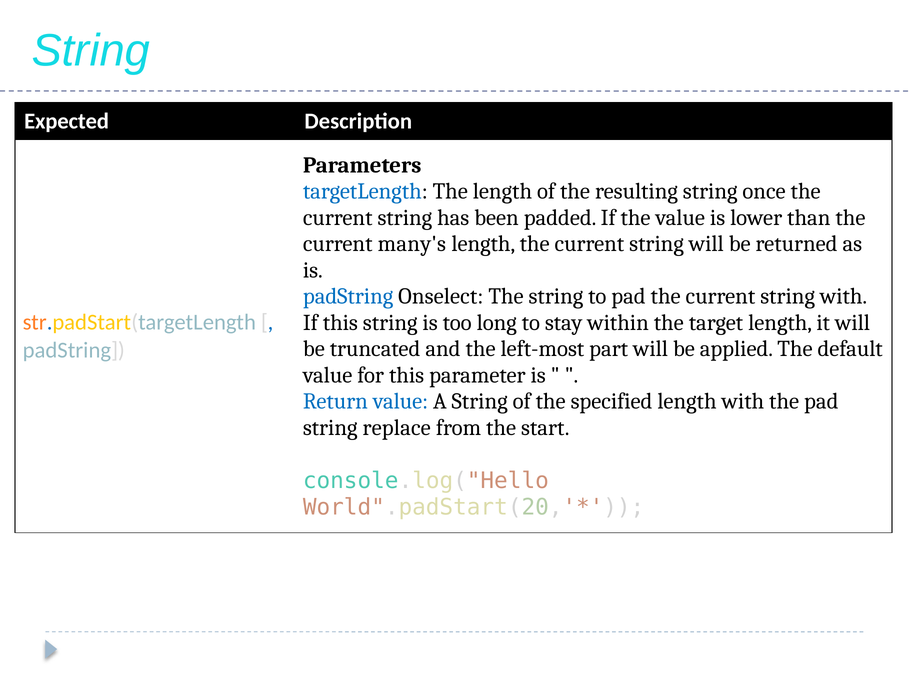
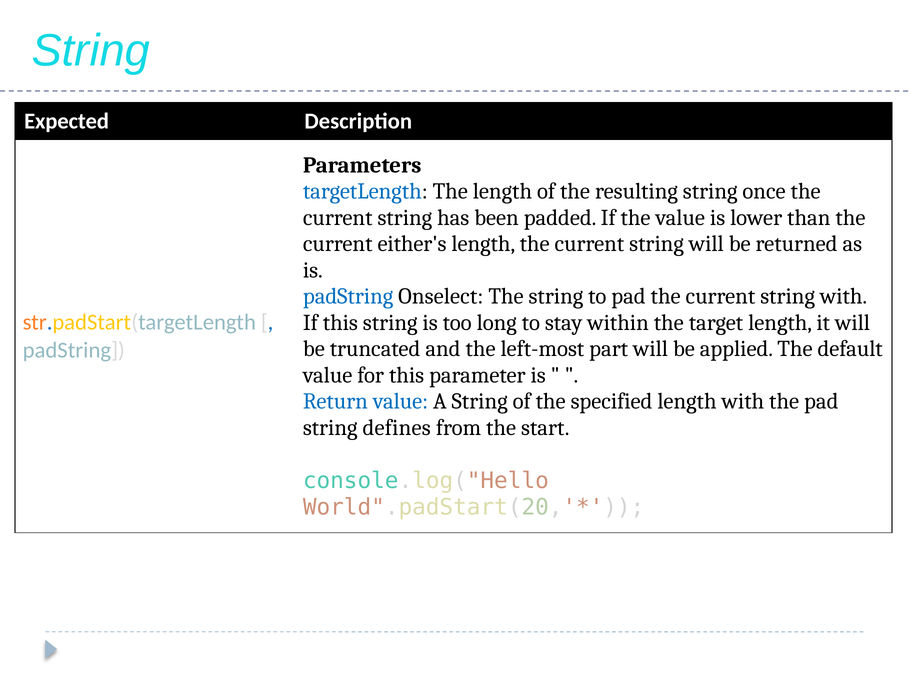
many's: many's -> either's (412, 244)
replace: replace -> defines (397, 427)
